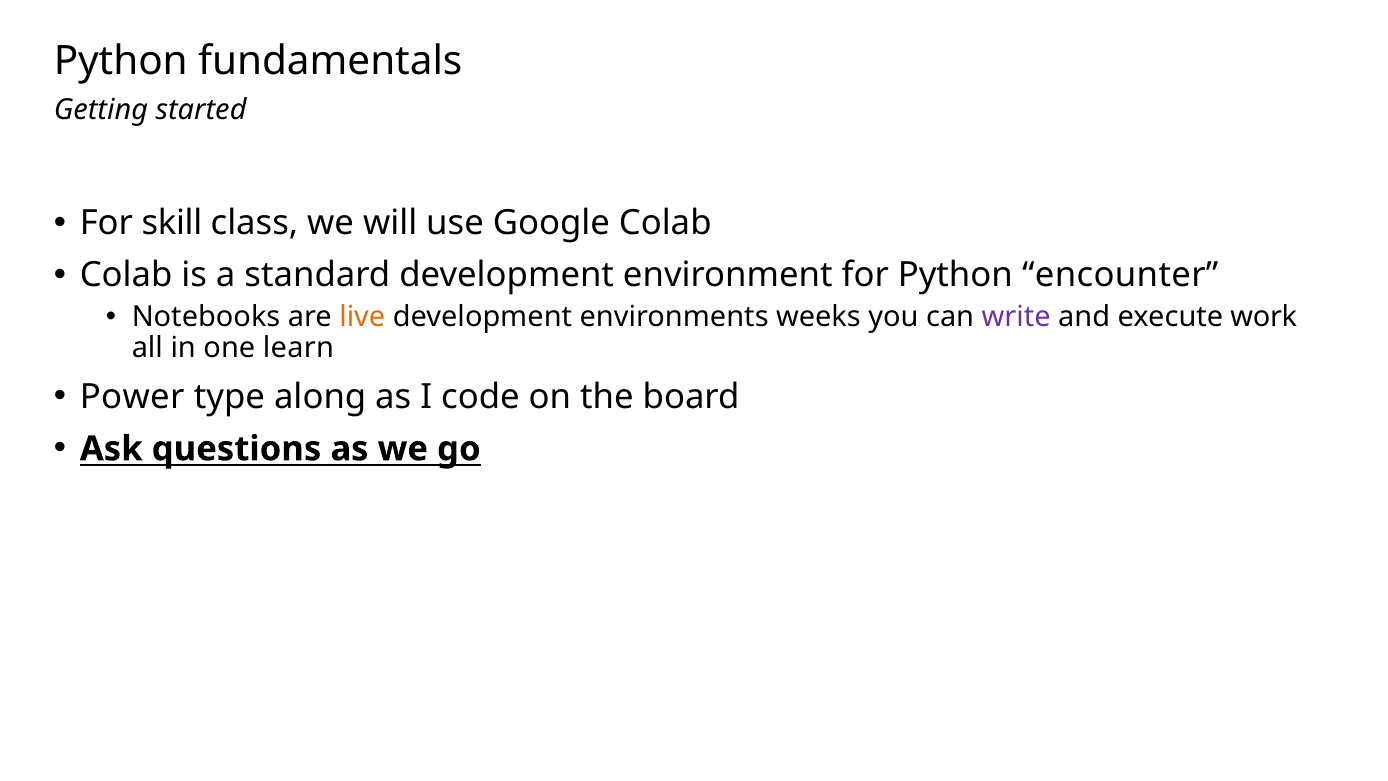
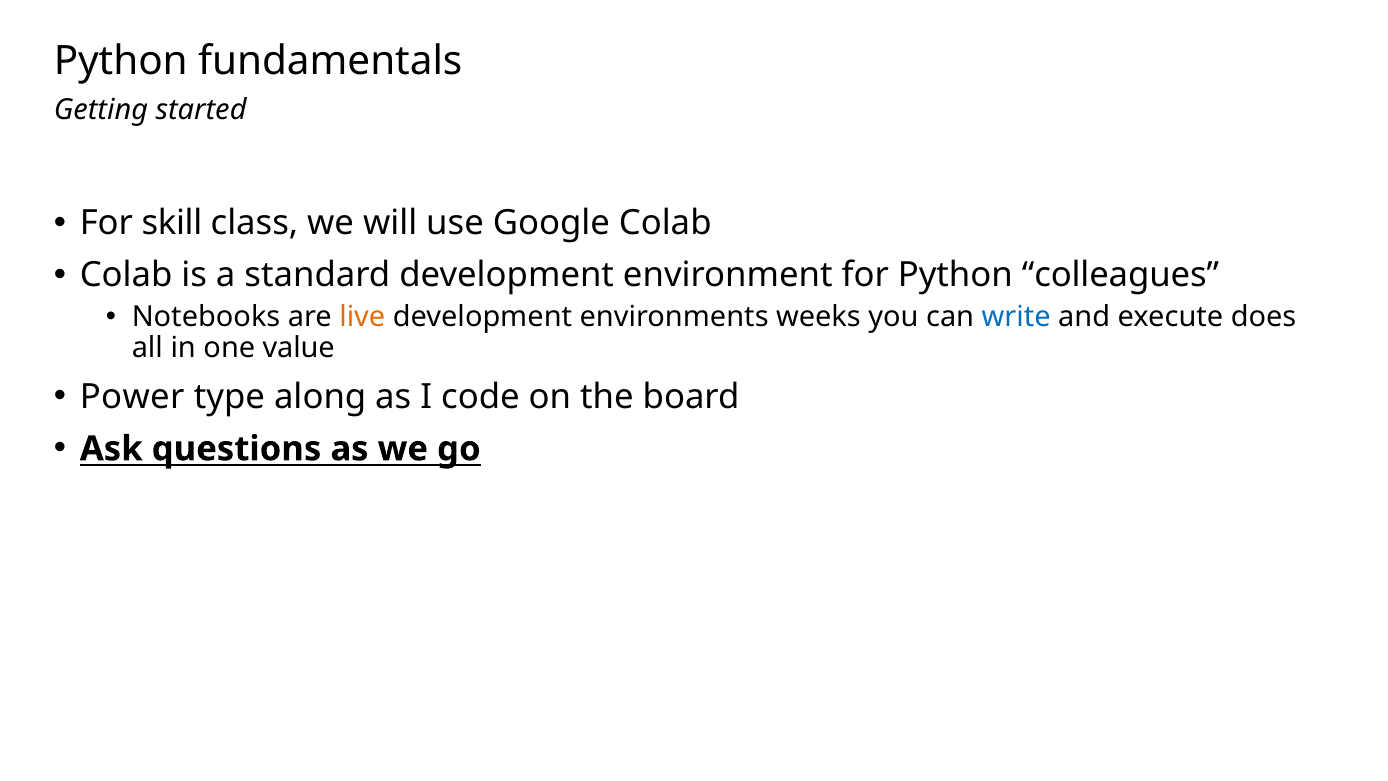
encounter: encounter -> colleagues (1120, 275)
write colour: purple -> blue (1016, 317)
work: work -> does (1264, 317)
learn: learn -> value (299, 348)
